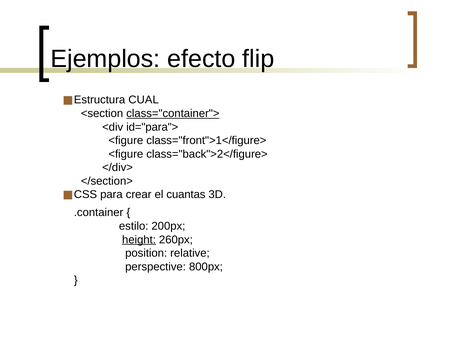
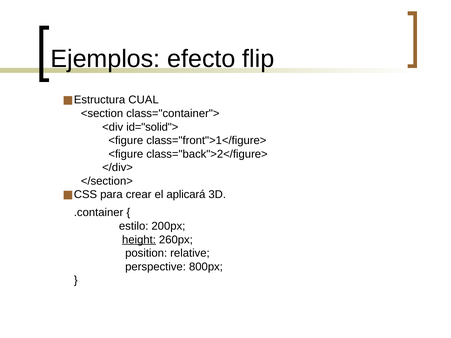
class="container"> underline: present -> none (173, 114)
id="para">: id="para"> -> id="solid"> (152, 127)
cuantas: cuantas -> aplicará (186, 195)
